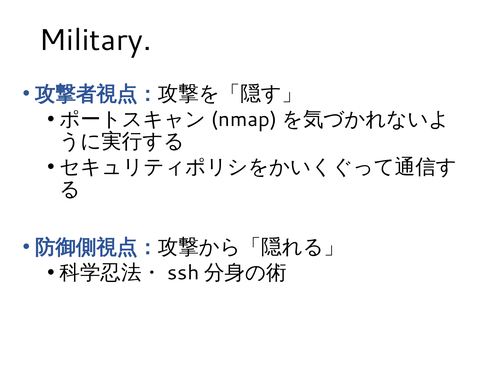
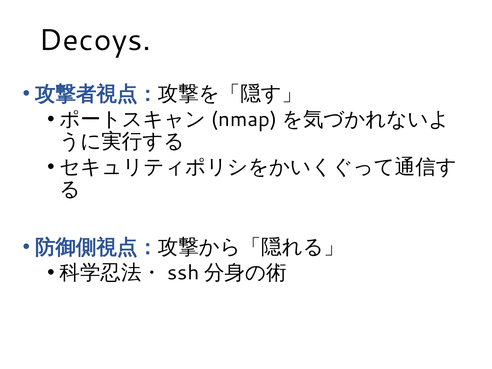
Military: Military -> Decoys (95, 40)
